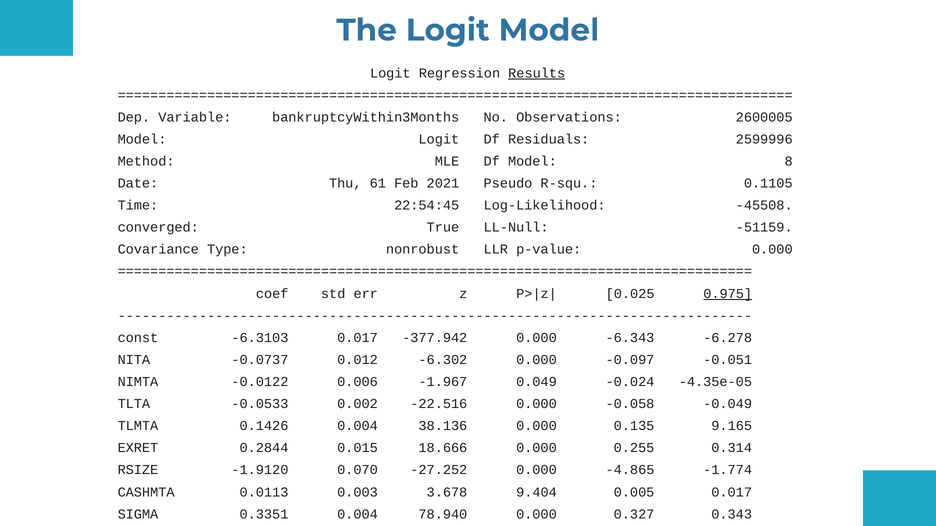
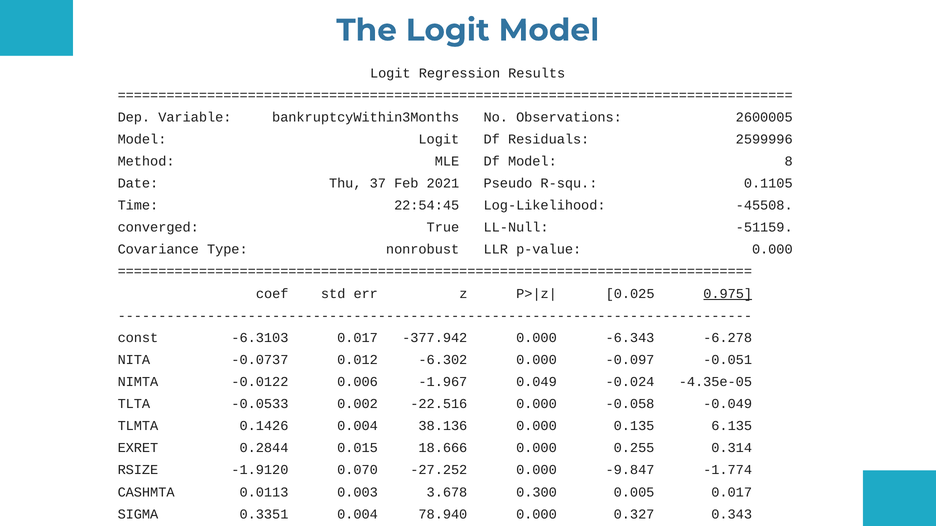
Results underline: present -> none (537, 73)
61: 61 -> 37 (378, 183)
9.165: 9.165 -> 6.135 (732, 426)
-4.865: -4.865 -> -9.847 (630, 470)
9.404: 9.404 -> 0.300 (537, 493)
